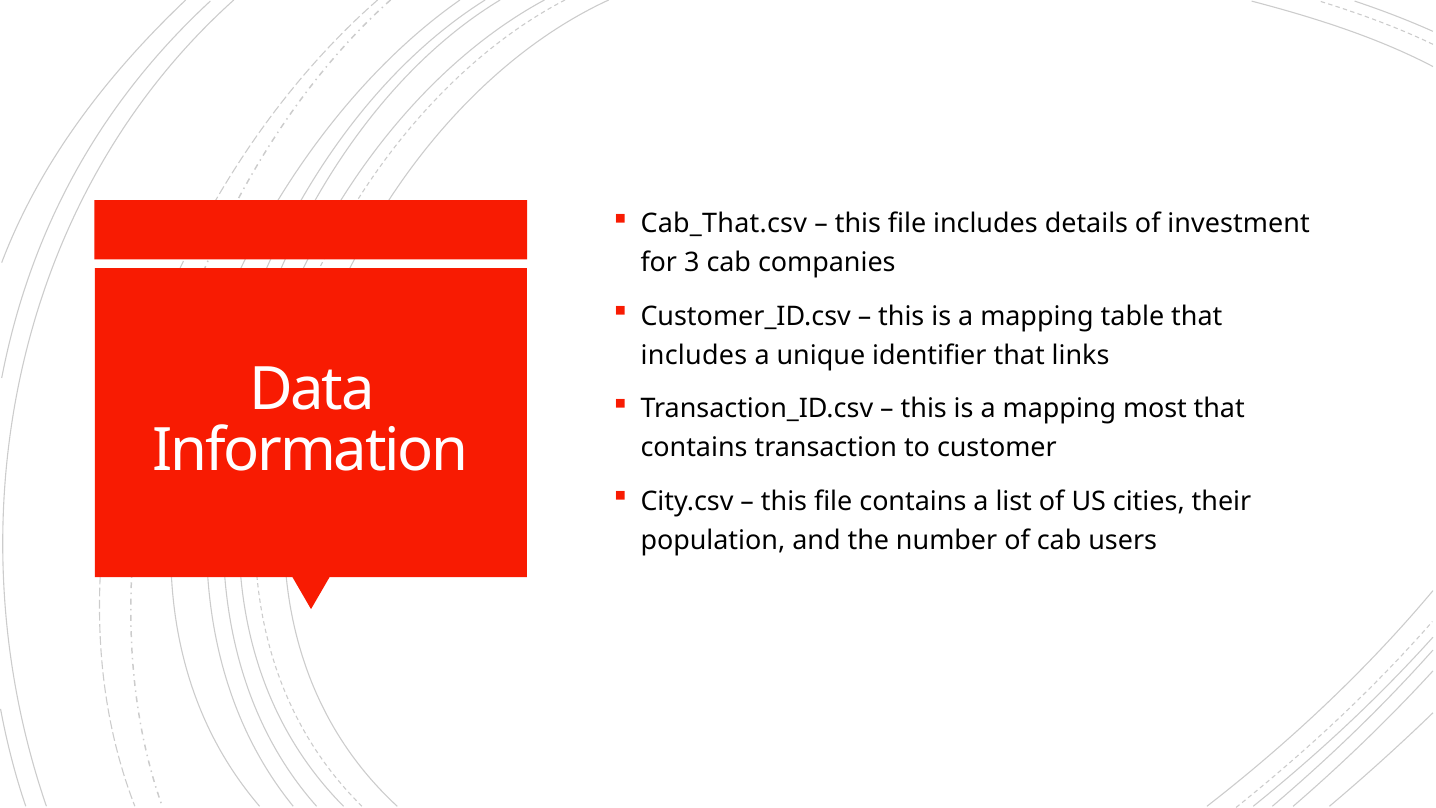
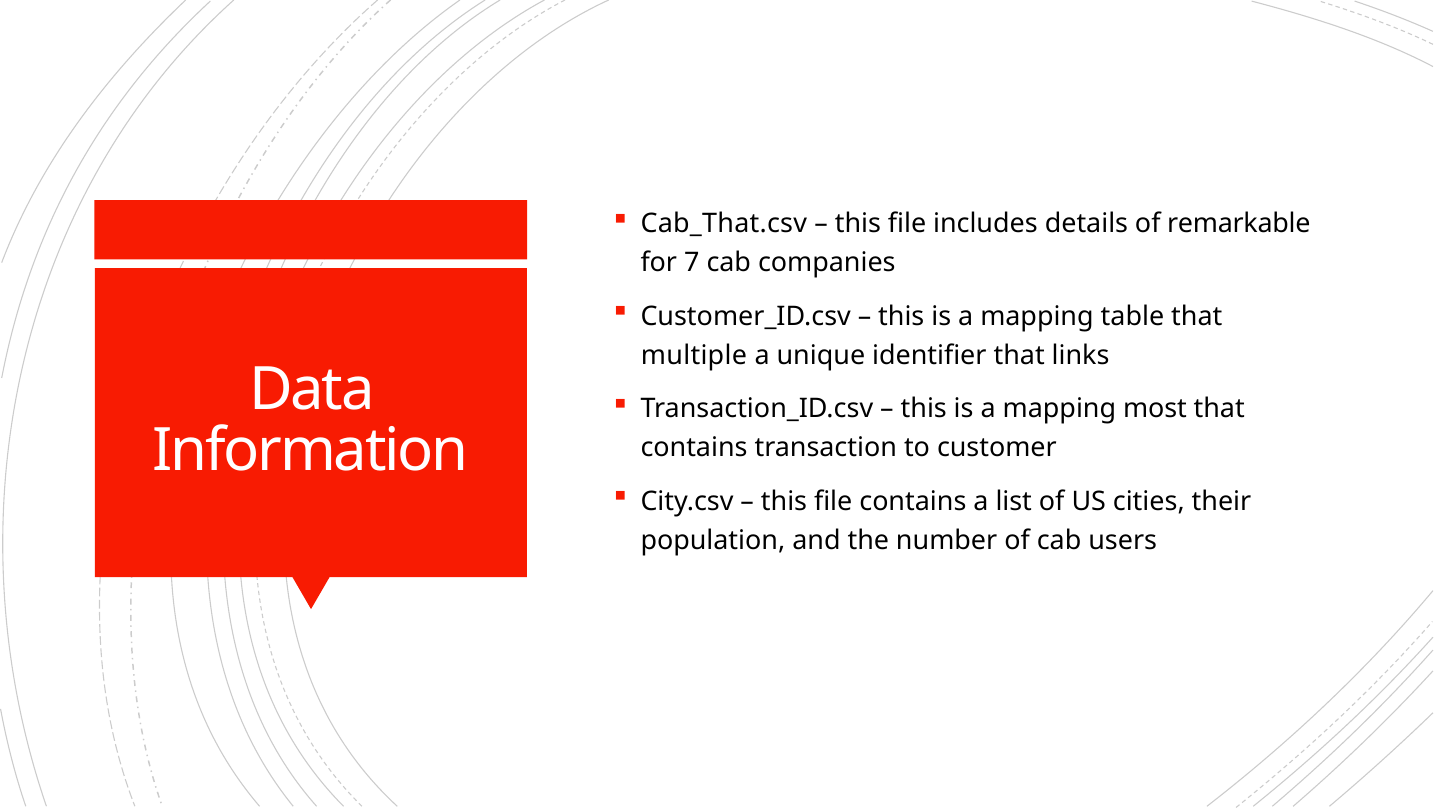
investment: investment -> remarkable (1239, 224)
3: 3 -> 7 (692, 263)
includes: includes -> multiple (694, 355)
